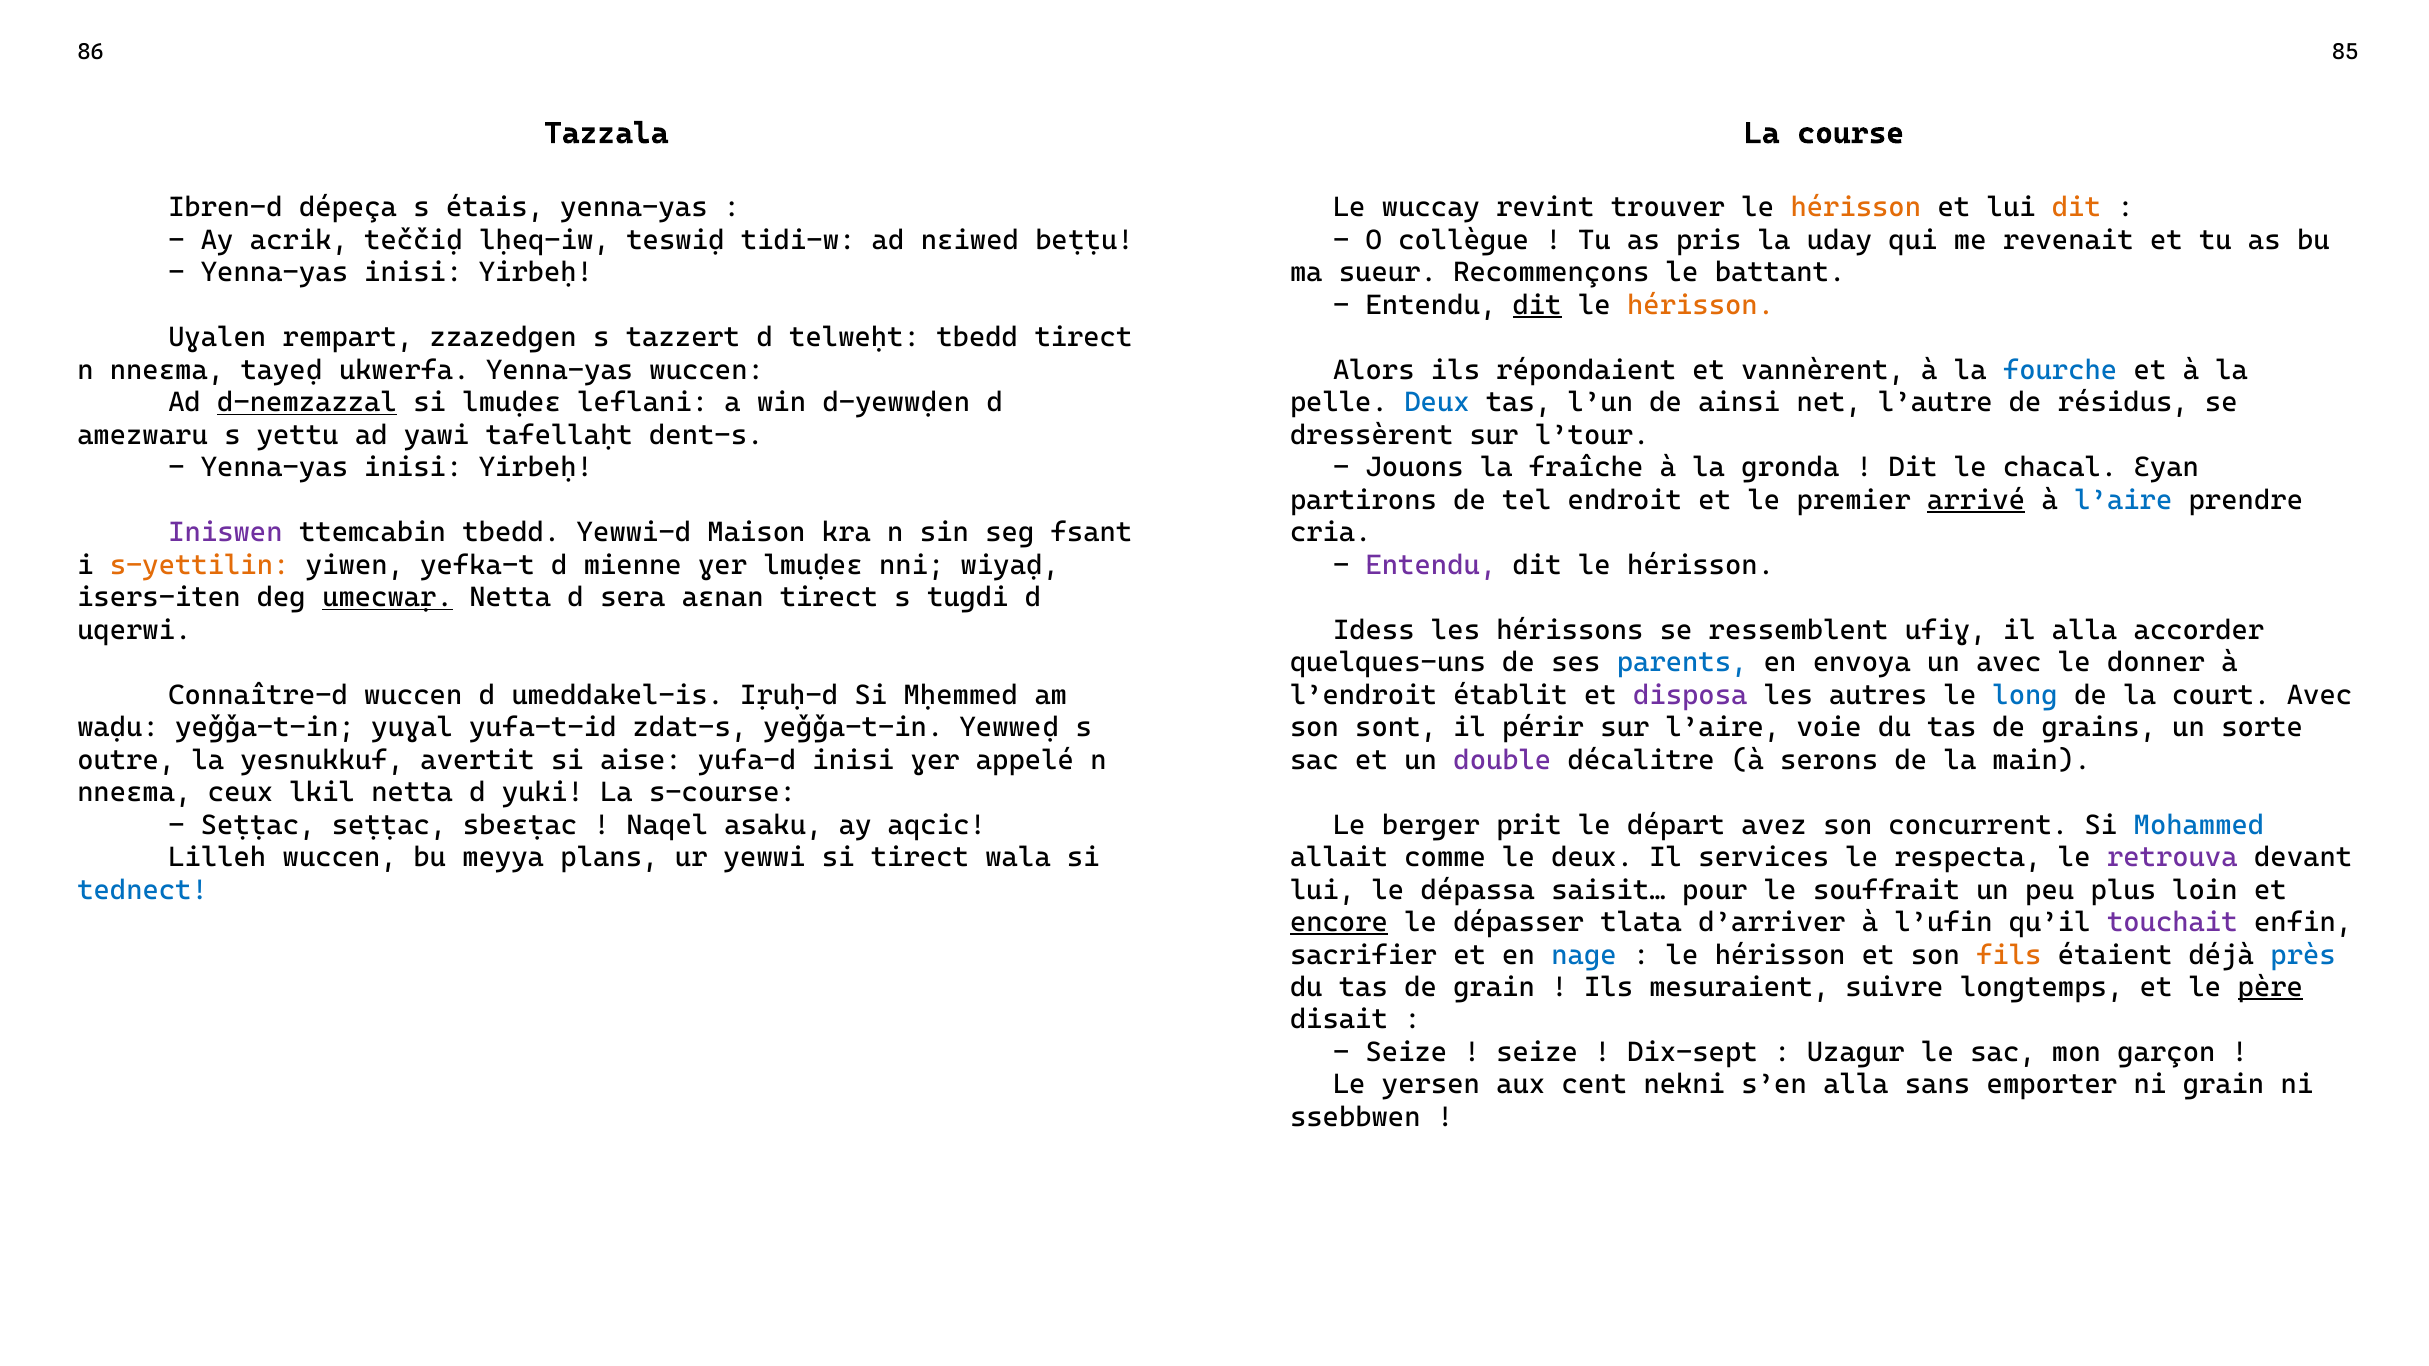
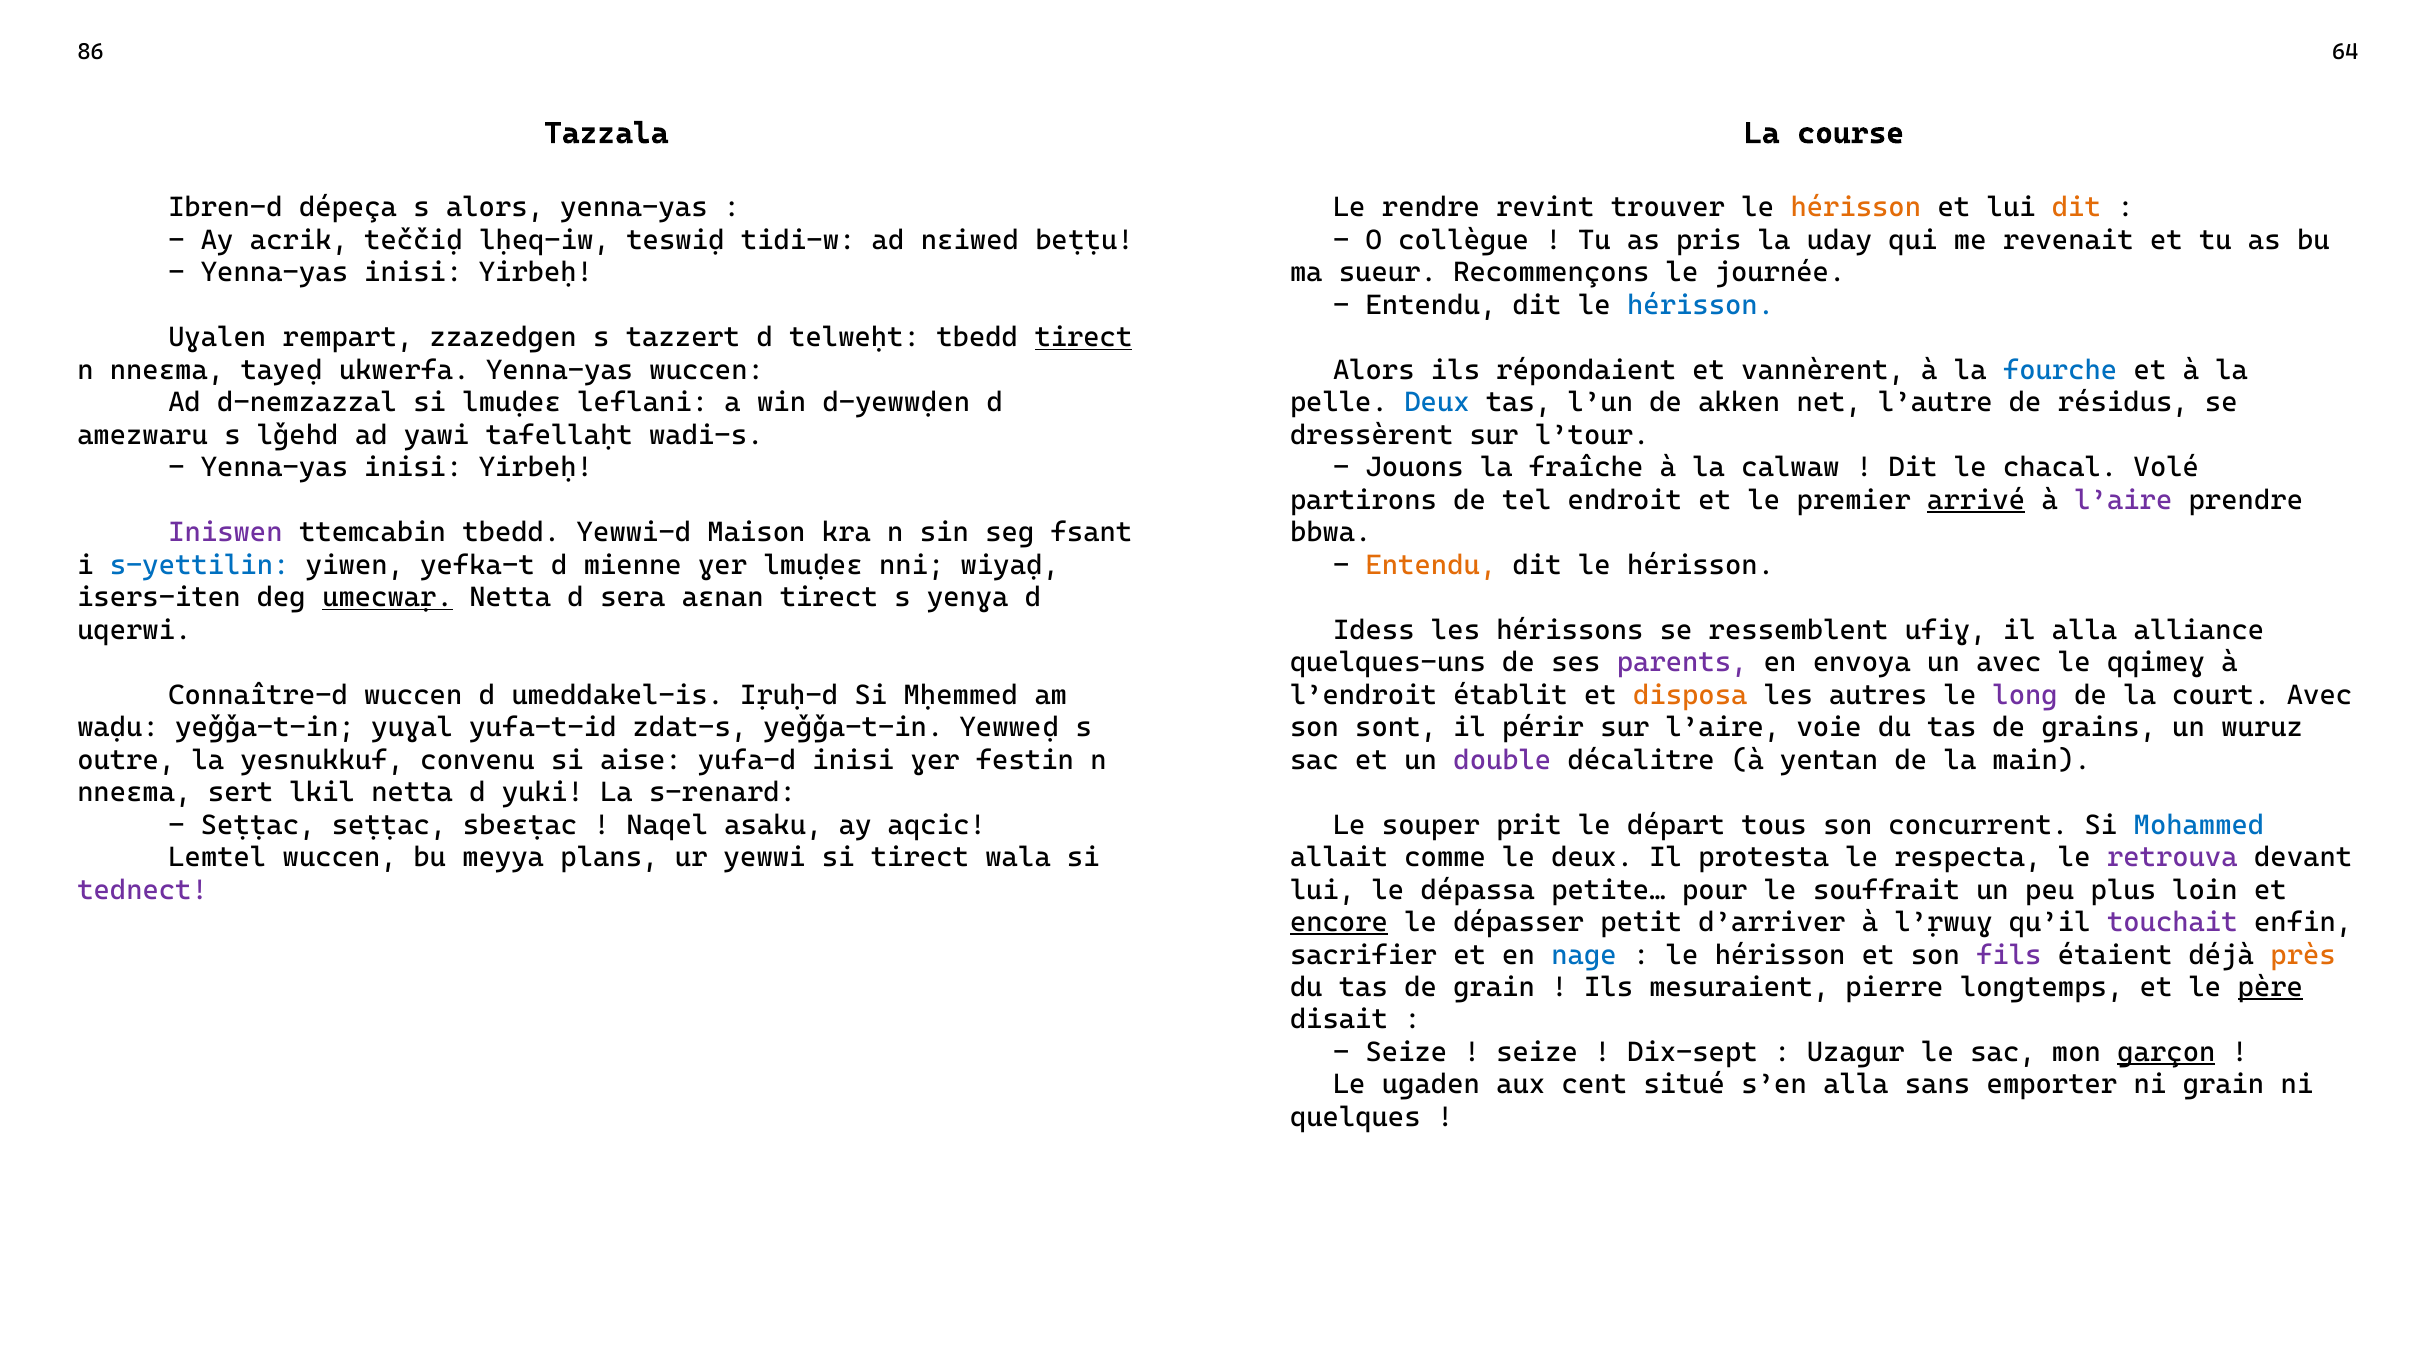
85: 85 -> 64 (2345, 52)
s étais: étais -> alors (495, 208)
wuccay: wuccay -> rendre (1431, 208)
battant: battant -> journée (1780, 273)
dit underline: present -> none (1537, 305)
hérisson colour: orange -> blue (1701, 305)
tirect underline: none -> present (1083, 338)
d-nemzazzal underline: present -> none (307, 403)
ainsi: ainsi -> akken (1739, 403)
yettu: yettu -> lǧehd (298, 435)
dent-s: dent-s -> wadi-s (706, 435)
gronda: gronda -> calwaw (1790, 468)
Ɛyan: Ɛyan -> Volé (2166, 468)
l’aire colour: blue -> purple (2123, 500)
cria: cria -> bbwa (1331, 533)
s-yettilin colour: orange -> blue (200, 565)
Entendu colour: purple -> orange (1431, 565)
tugdi: tugdi -> yenɣa (968, 598)
accorder: accorder -> alliance (2199, 630)
parents colour: blue -> purple (1682, 663)
donner: donner -> qqimeɣ (2156, 663)
disposa colour: purple -> orange (1690, 695)
long colour: blue -> purple (2025, 695)
sorte: sorte -> wuruz (2262, 728)
avertit: avertit -> convenu (478, 760)
appelé: appelé -> festin (1025, 760)
serons: serons -> yentan (1829, 760)
ceux: ceux -> sert (241, 793)
s-course: s-course -> s-renard (723, 793)
berger: berger -> souper (1431, 825)
avez: avez -> tous (1774, 825)
Lilleh: Lilleh -> Lemtel (217, 858)
services: services -> protesta (1764, 858)
tednect colour: blue -> purple (143, 890)
saisit…: saisit… -> petite… (1608, 890)
tlata: tlata -> petit (1641, 923)
l’ufin: l’ufin -> l’ṛwuɣ (1944, 923)
fils colour: orange -> purple (2009, 955)
près colour: blue -> orange (2303, 955)
suivre: suivre -> pierre (1894, 988)
garçon underline: none -> present (2166, 1053)
yersen: yersen -> ugaden (1431, 1085)
nekni: nekni -> situé (1684, 1085)
ssebbwen: ssebbwen -> quelques (1355, 1117)
